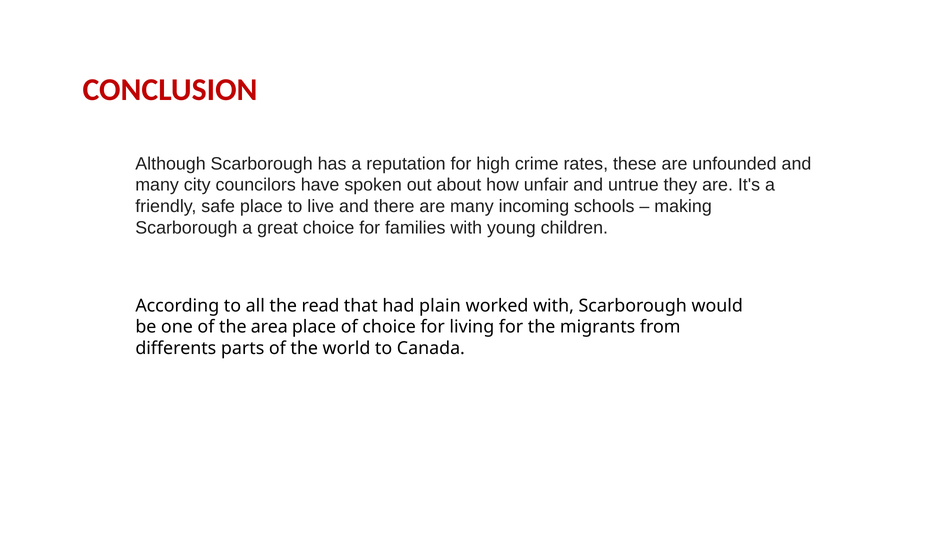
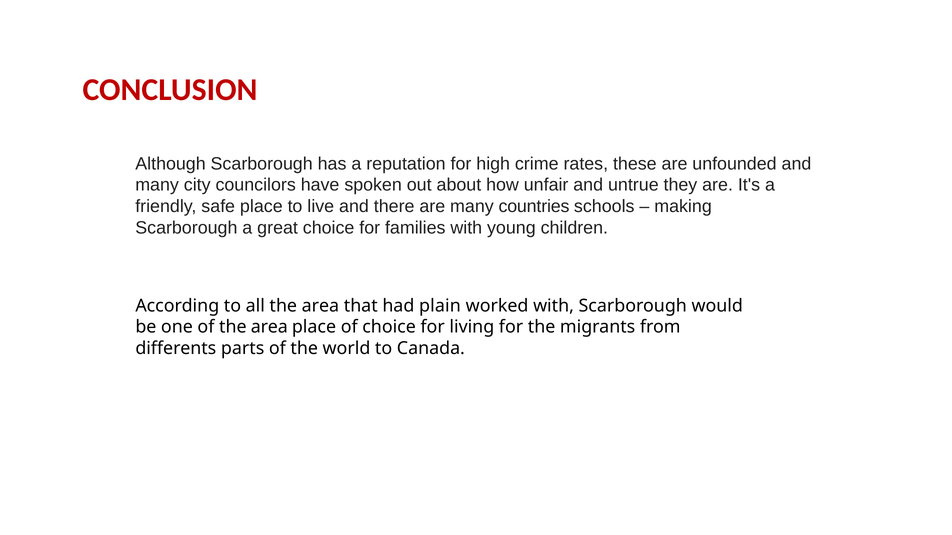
incoming: incoming -> countries (534, 207)
all the read: read -> area (320, 306)
